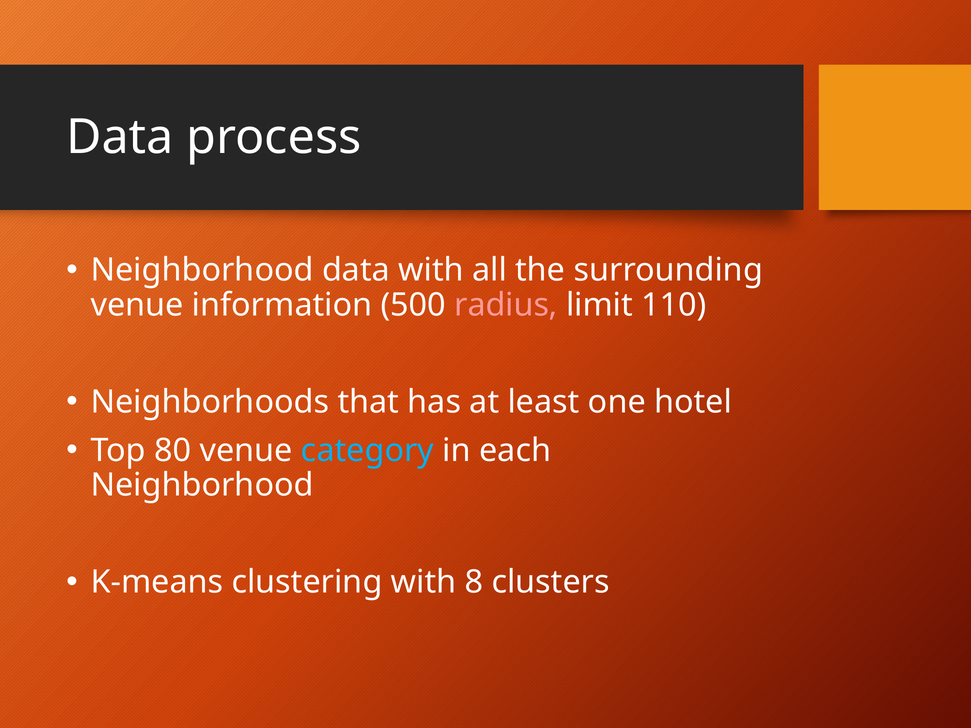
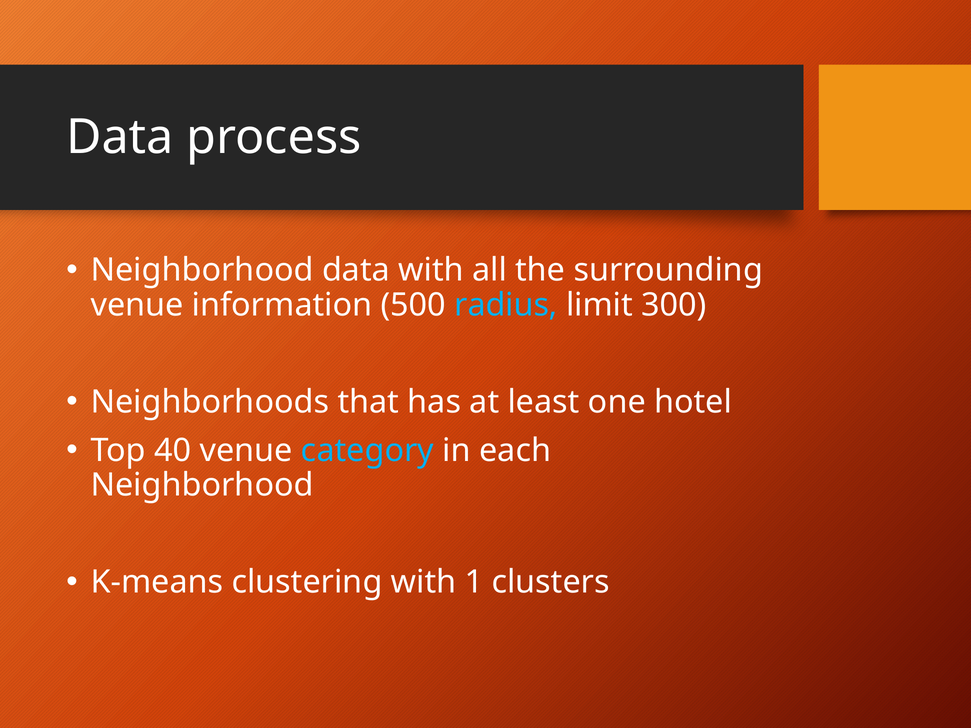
radius colour: pink -> light blue (506, 305)
110: 110 -> 300 (674, 305)
80: 80 -> 40 (173, 451)
8: 8 -> 1 (474, 582)
